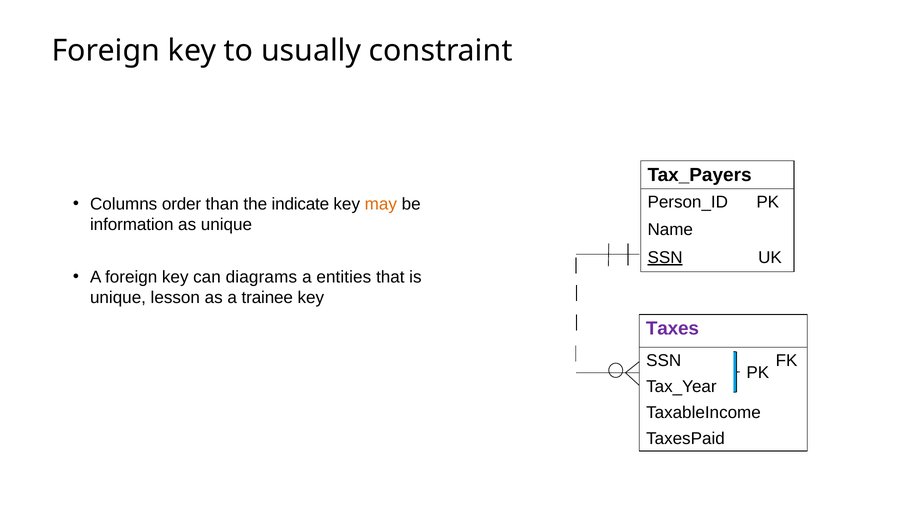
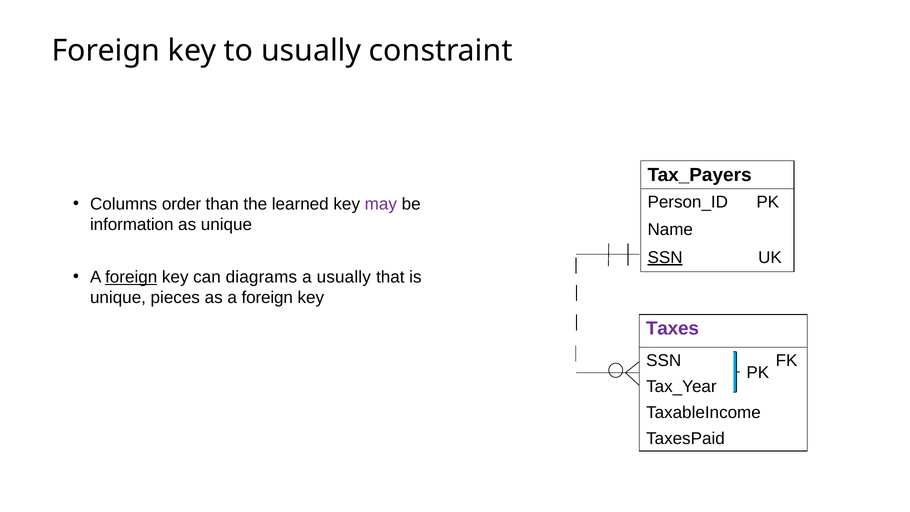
indicate: indicate -> learned (300, 204)
may colour: orange -> purple (381, 204)
foreign underline: none -> present (131, 277)
a entities: entities -> usually (344, 277)
lesson: lesson -> pieces (175, 297)
as a trainee: trainee -> foreign (267, 297)
